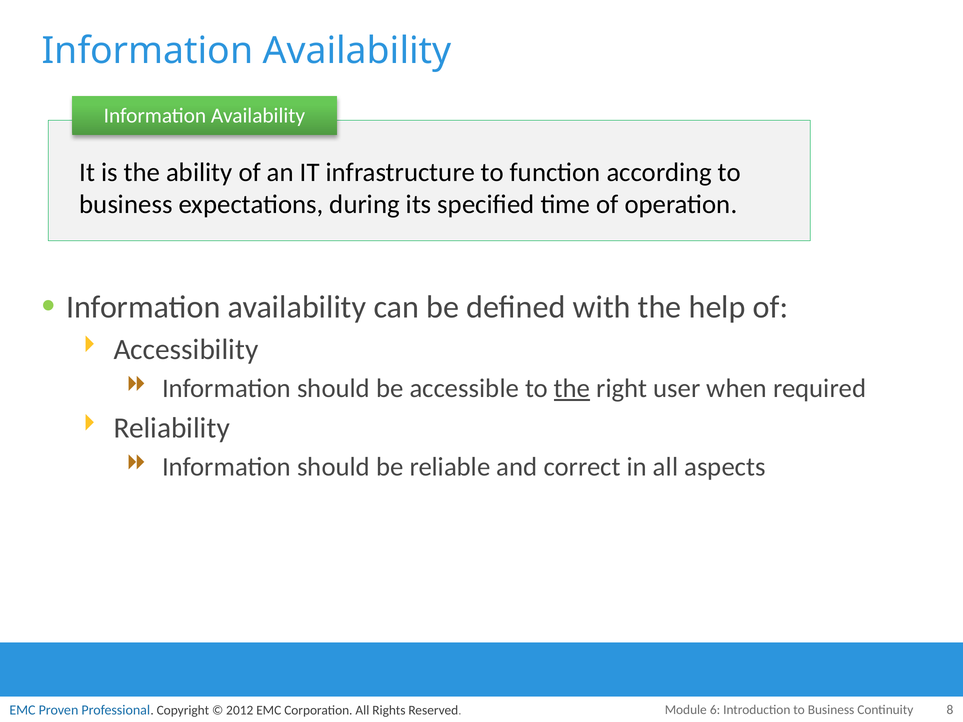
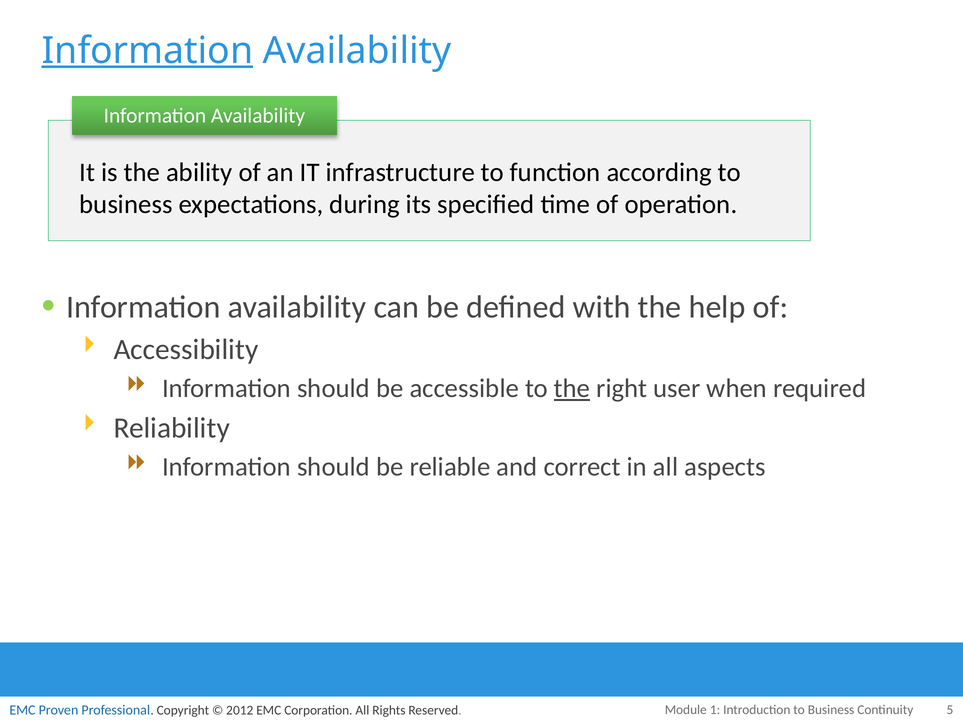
Information underline: none -> present (148, 51)
6: 6 -> 1 (715, 710)
8: 8 -> 5 (950, 710)
